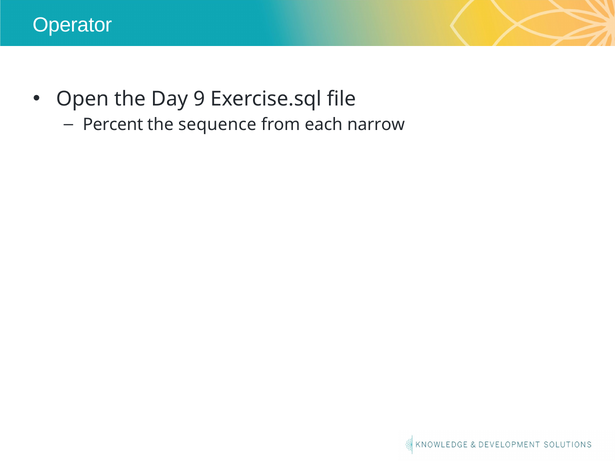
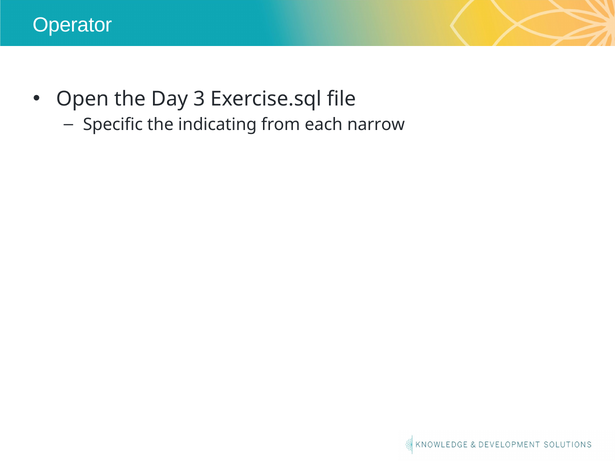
9: 9 -> 3 (199, 99)
Percent: Percent -> Specific (113, 125)
sequence: sequence -> indicating (217, 125)
